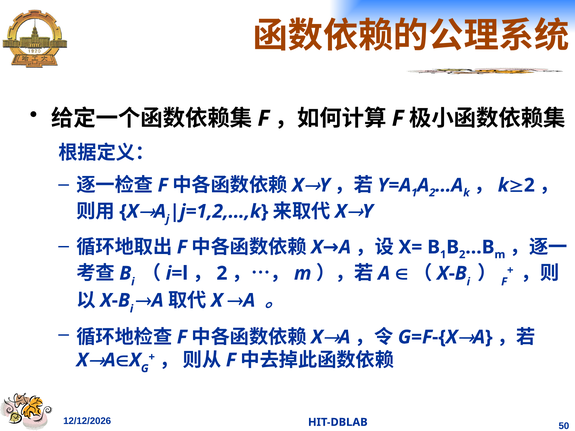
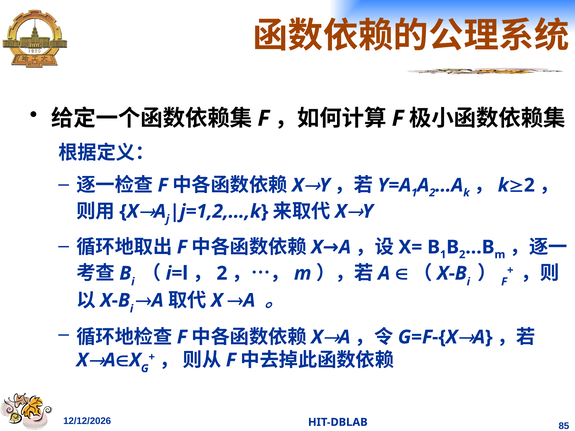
50: 50 -> 85 (564, 426)
